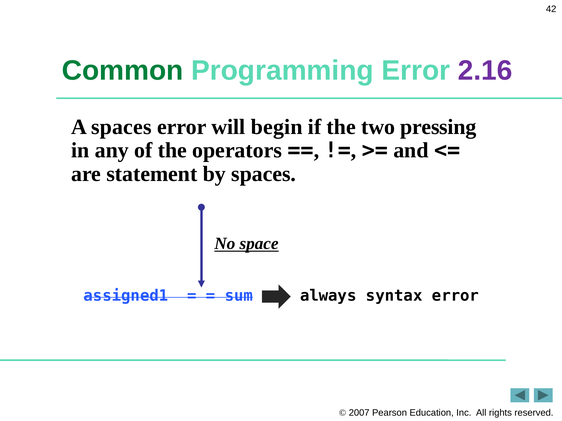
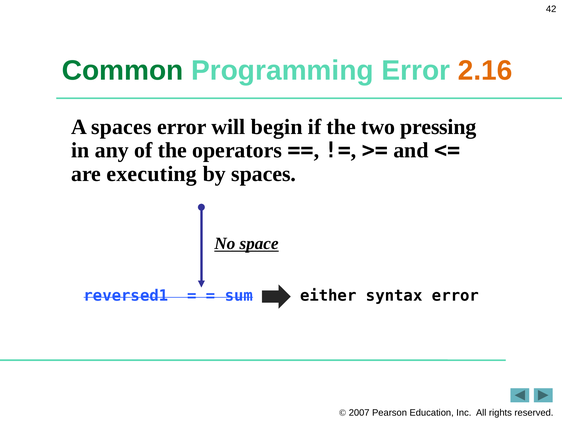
2.16 colour: purple -> orange (485, 71)
statement: statement -> executing (152, 174)
assigned1: assigned1 -> reversed1 (126, 296)
always: always -> either (328, 296)
